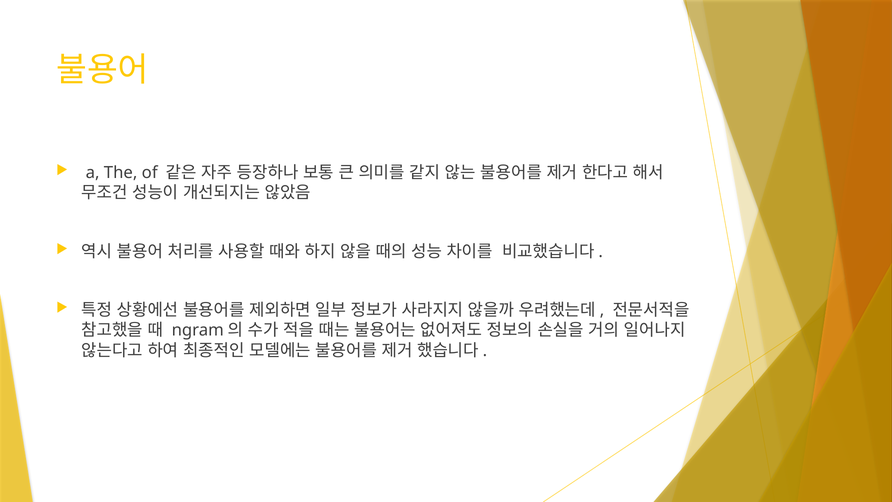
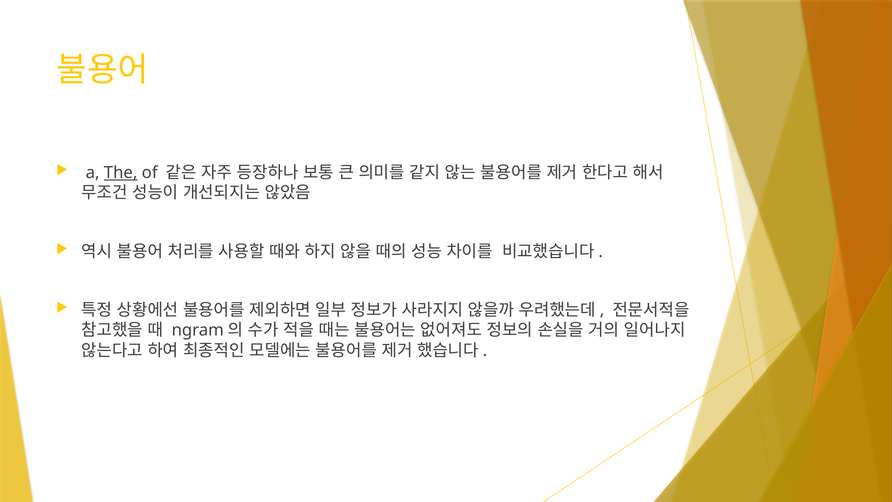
The underline: none -> present (121, 173)
